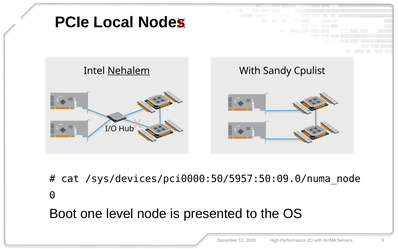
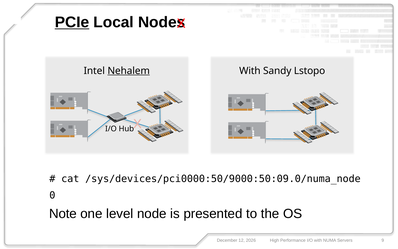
PCIe underline: none -> present (72, 22)
Cpulist: Cpulist -> Lstopo (310, 71)
/sys/devices/pci0000:50/5957:50:09.0/numa_node: /sys/devices/pci0000:50/5957:50:09.0/numa_node -> /sys/devices/pci0000:50/9000:50:09.0/numa_node (223, 179)
Boot: Boot -> Note (63, 214)
